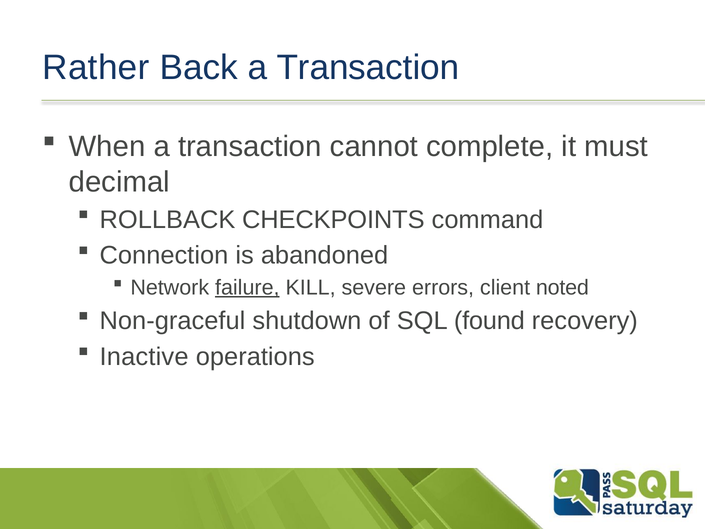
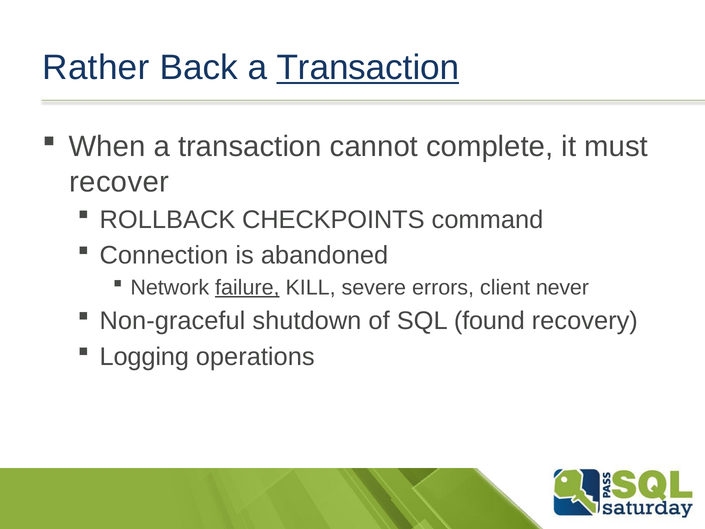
Transaction underline: none -> present (368, 68)
decimal: decimal -> recover (119, 182)
noted: noted -> never (562, 287)
Inactive: Inactive -> Logging (144, 357)
